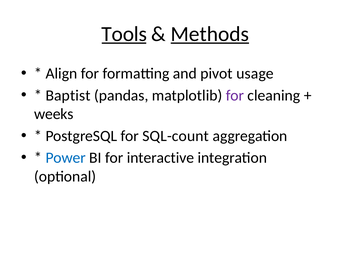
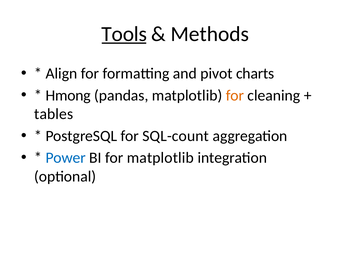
Methods underline: present -> none (210, 34)
usage: usage -> charts (255, 74)
Baptist: Baptist -> Hmong (68, 95)
for colour: purple -> orange (235, 95)
weeks: weeks -> tables (54, 114)
for interactive: interactive -> matplotlib (160, 158)
